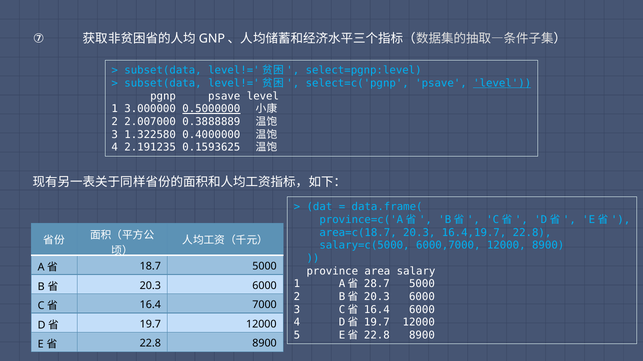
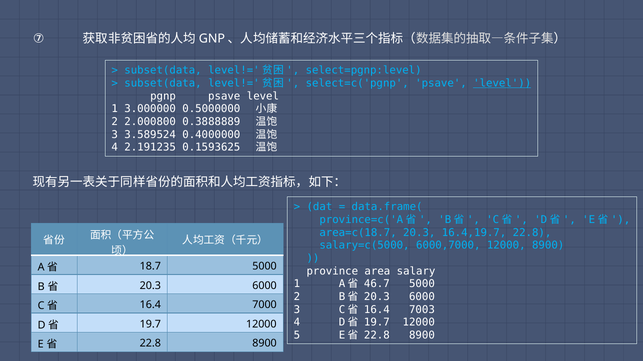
0.5000000 underline: present -> none (211, 109)
2.007000: 2.007000 -> 2.000800 (150, 122)
1.322580: 1.322580 -> 3.589524 (150, 135)
28.7: 28.7 -> 46.7 (377, 284)
16.4 6000: 6000 -> 7003 (422, 310)
